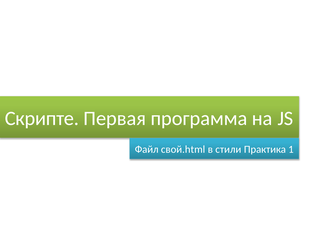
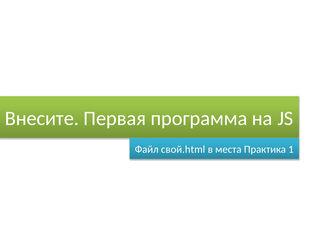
Скрипте: Скрипте -> Внесите (42, 118)
стили: стили -> места (228, 149)
